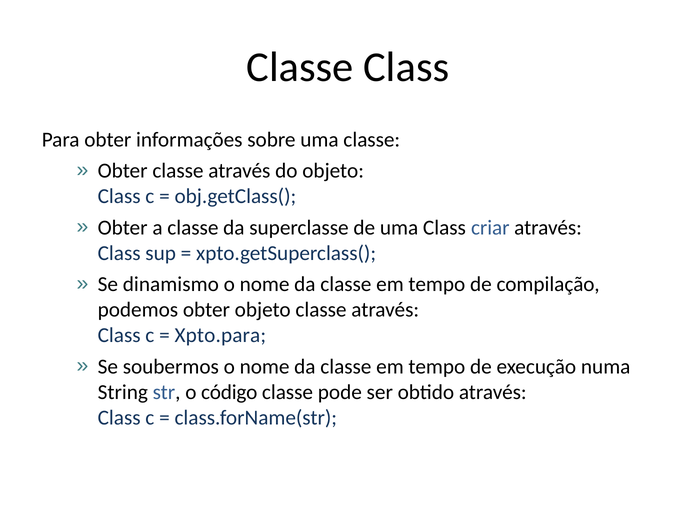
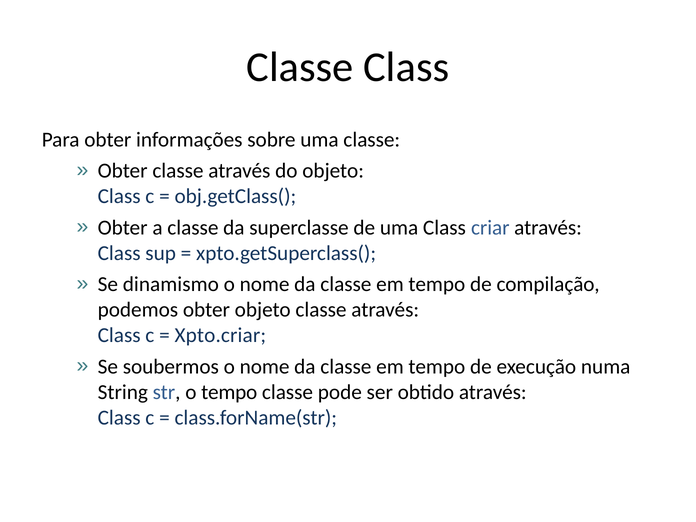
Xpto.para: Xpto.para -> Xpto.criar (220, 335)
o código: código -> tempo (229, 392)
